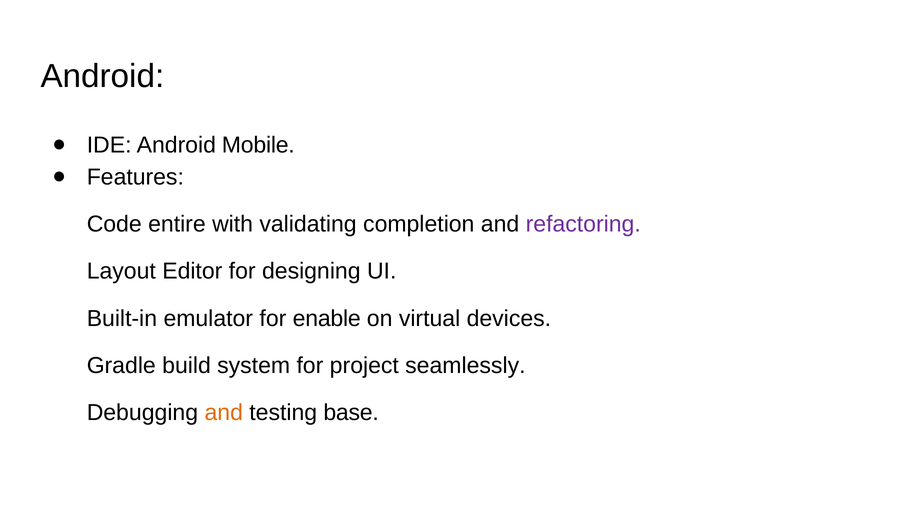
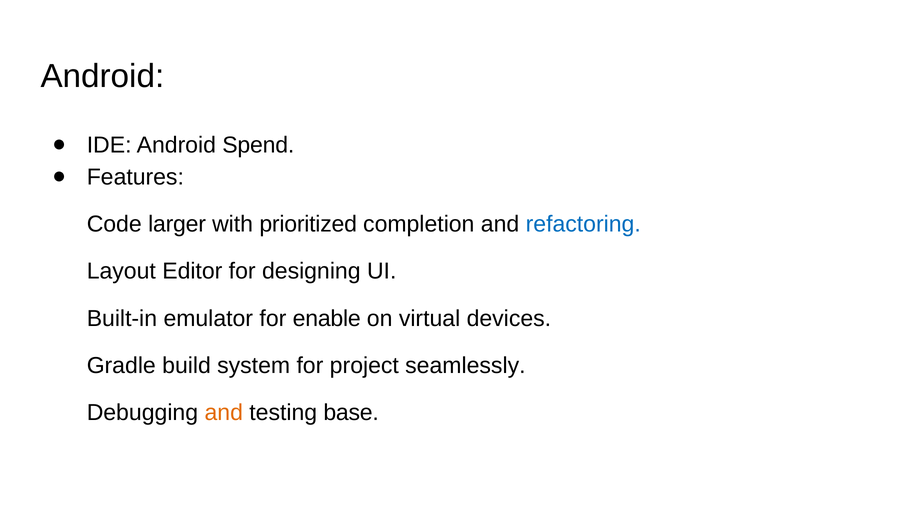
Mobile: Mobile -> Spend (258, 145)
entire: entire -> larger (177, 224)
validating: validating -> prioritized (308, 224)
refactoring colour: purple -> blue (583, 224)
